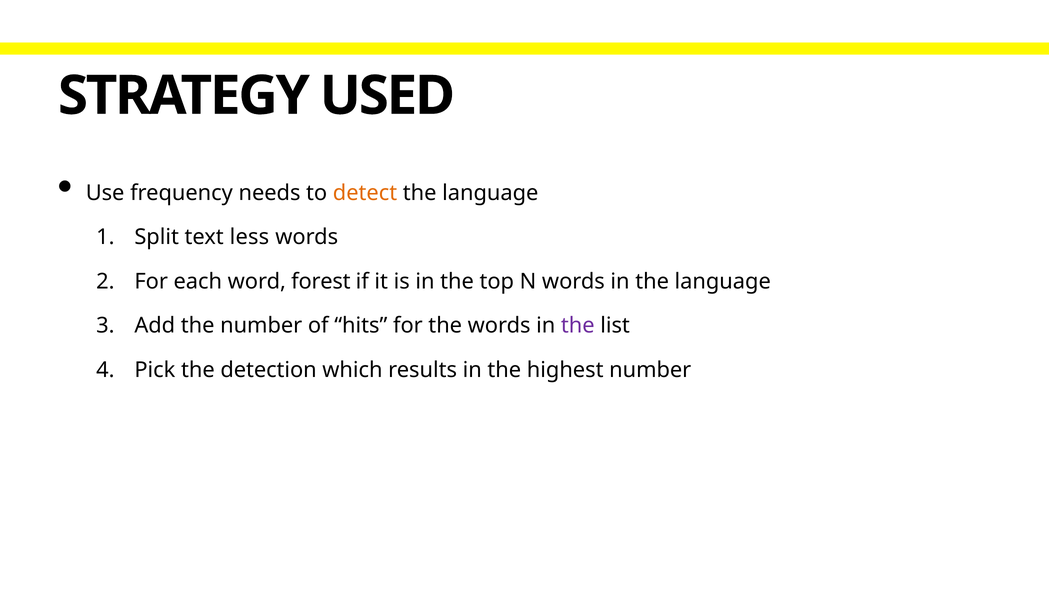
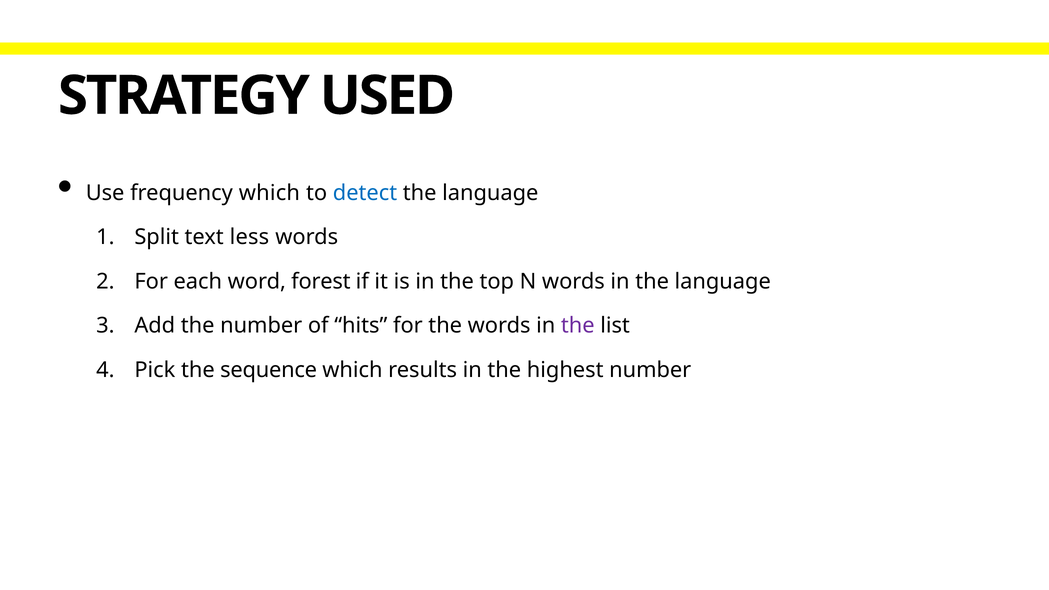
frequency needs: needs -> which (269, 193)
detect colour: orange -> blue (365, 193)
detection: detection -> sequence (269, 370)
